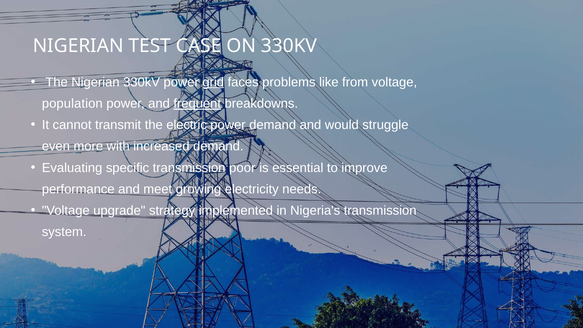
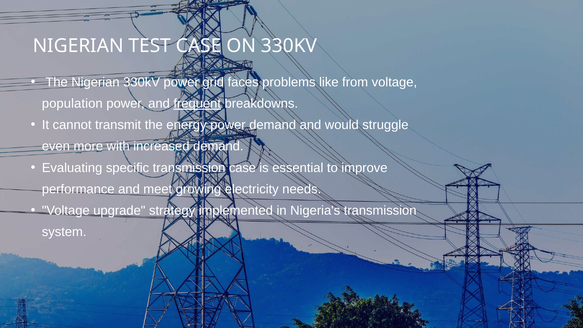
grid underline: present -> none (213, 82)
electric: electric -> energy (187, 125)
transmission poor: poor -> case (242, 168)
